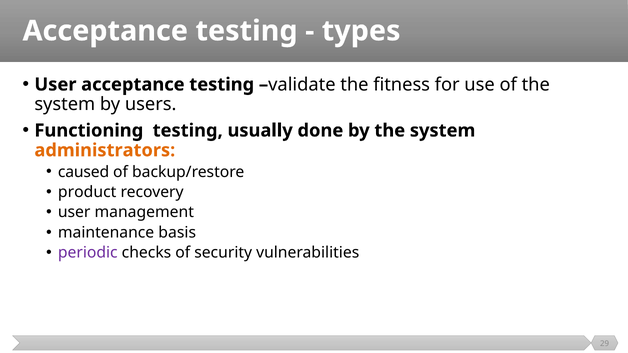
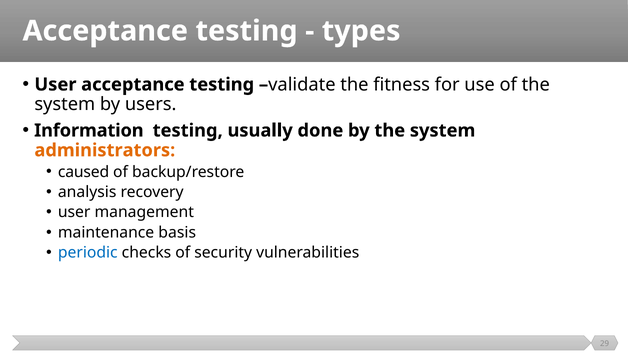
Functioning: Functioning -> Information (89, 131)
product: product -> analysis (87, 192)
periodic colour: purple -> blue (88, 253)
